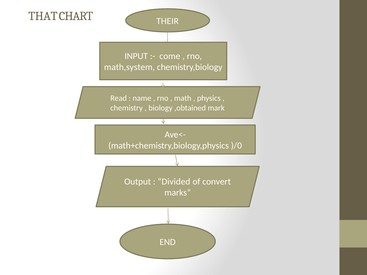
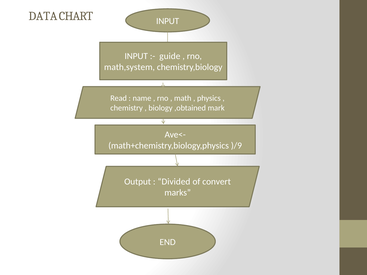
THAT: THAT -> DATA (43, 16)
CHART THEIR: THEIR -> INPUT (168, 21)
come: come -> guide (170, 56)
)/0: )/0 -> )/9 (236, 146)
